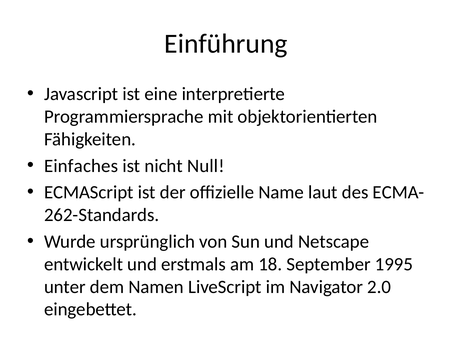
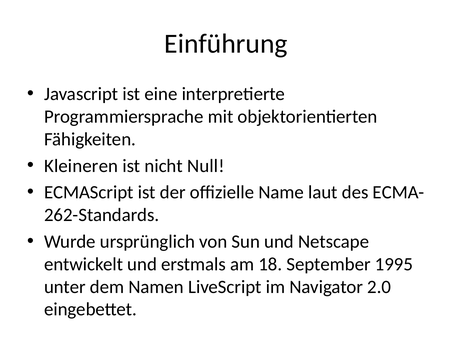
Einfaches: Einfaches -> Kleineren (81, 166)
